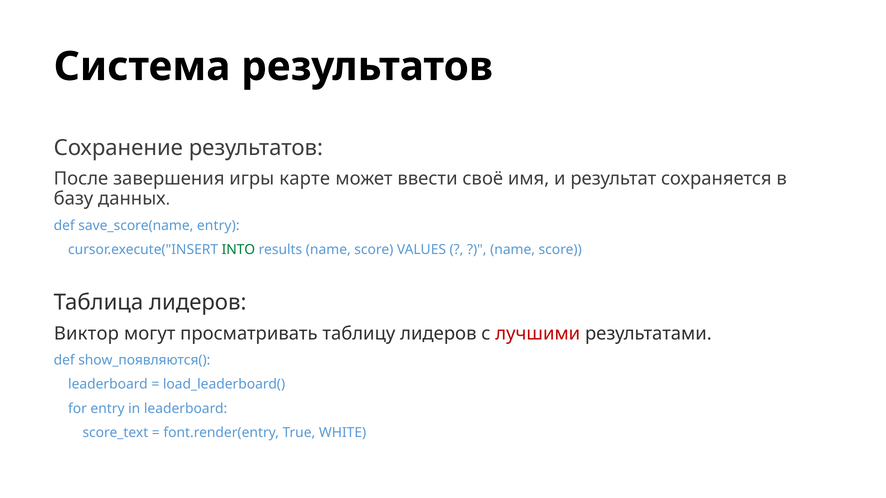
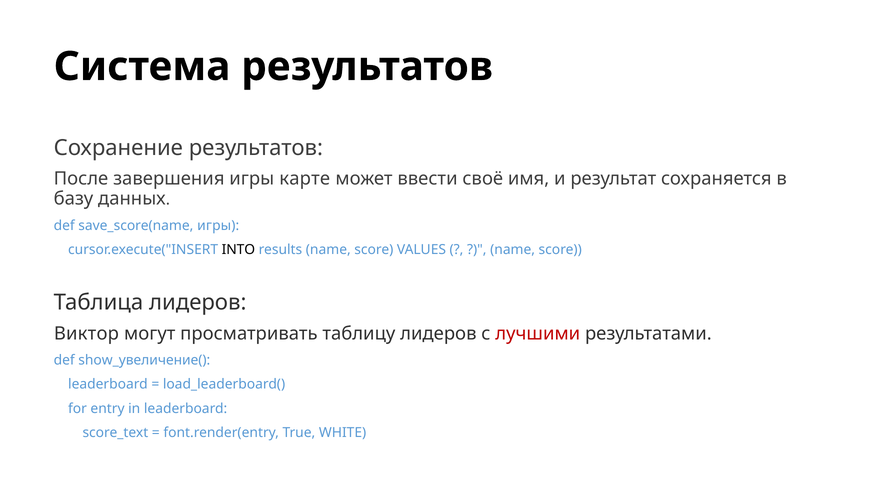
save_score(name entry: entry -> игры (218, 226)
INTO colour: green -> black (238, 250)
show_появляются(: show_появляются( -> show_увеличение( (144, 361)
